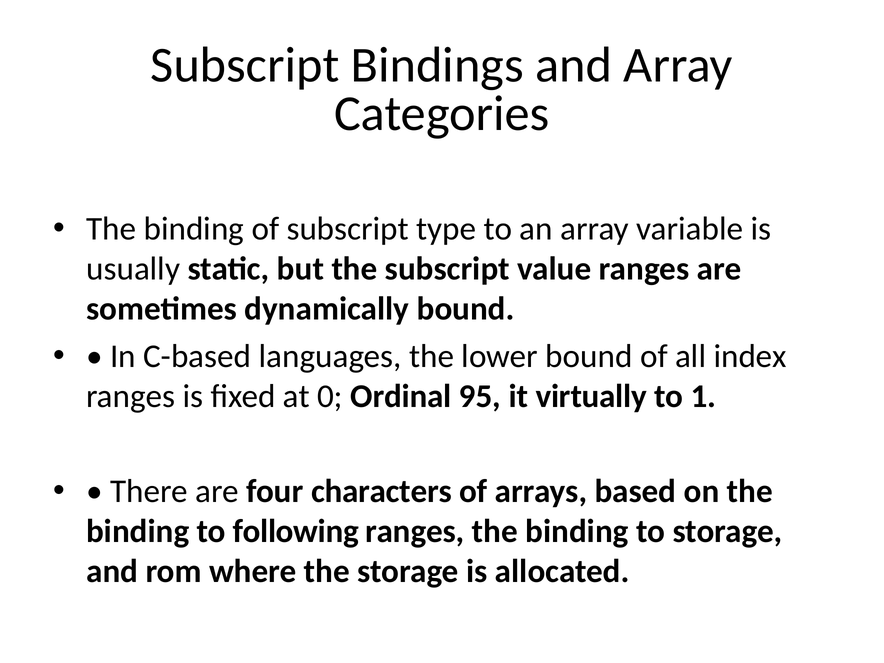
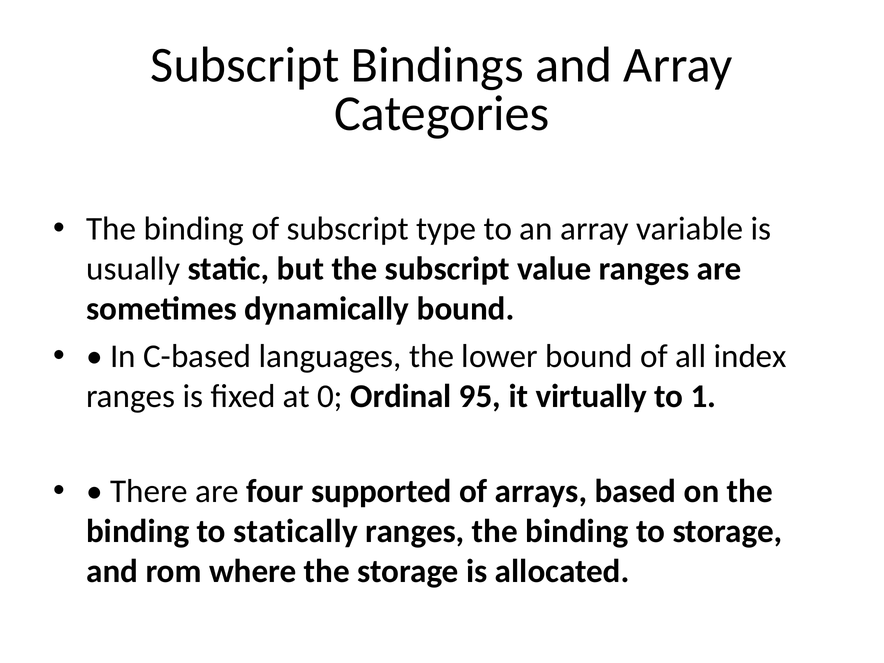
characters: characters -> supported (381, 492)
following: following -> statically (295, 531)
